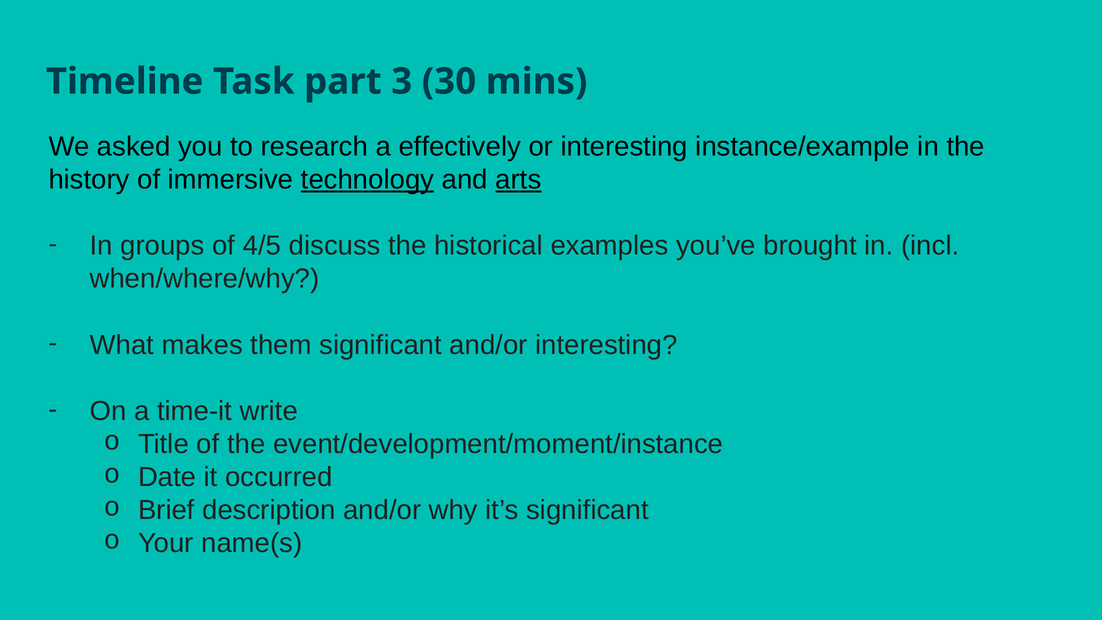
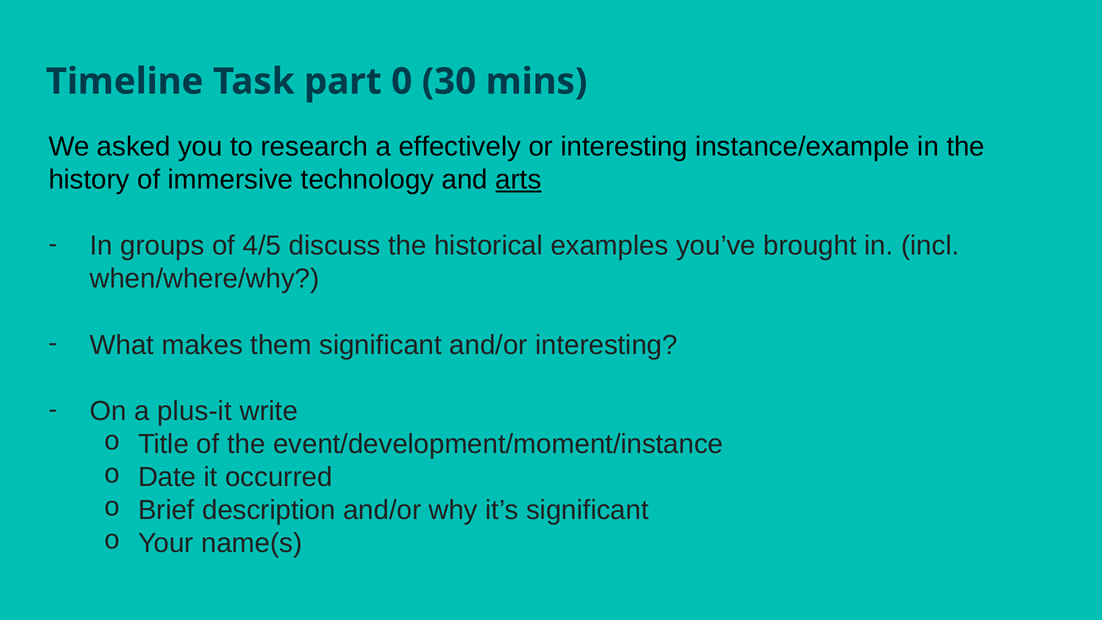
3: 3 -> 0 (402, 82)
technology underline: present -> none (368, 180)
time-it: time-it -> plus-it (195, 411)
